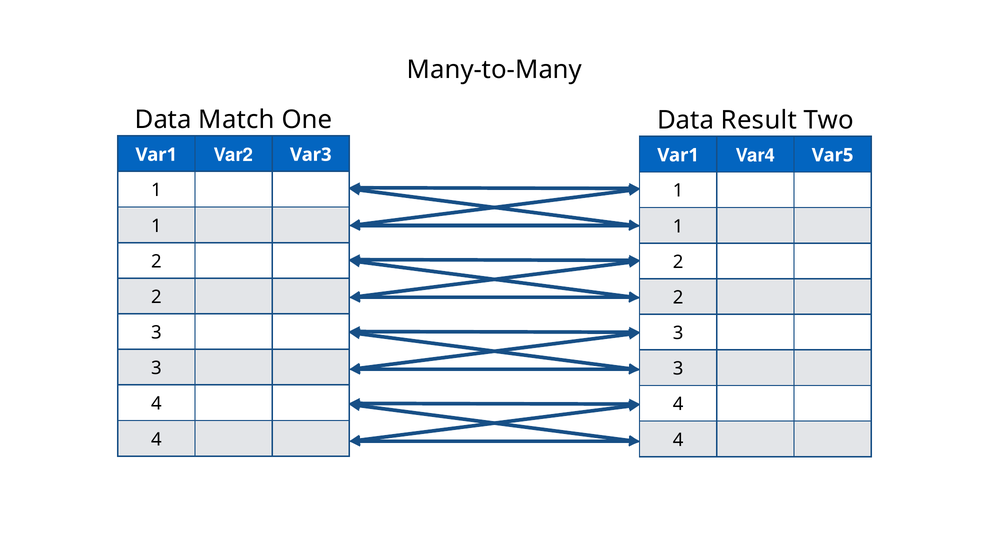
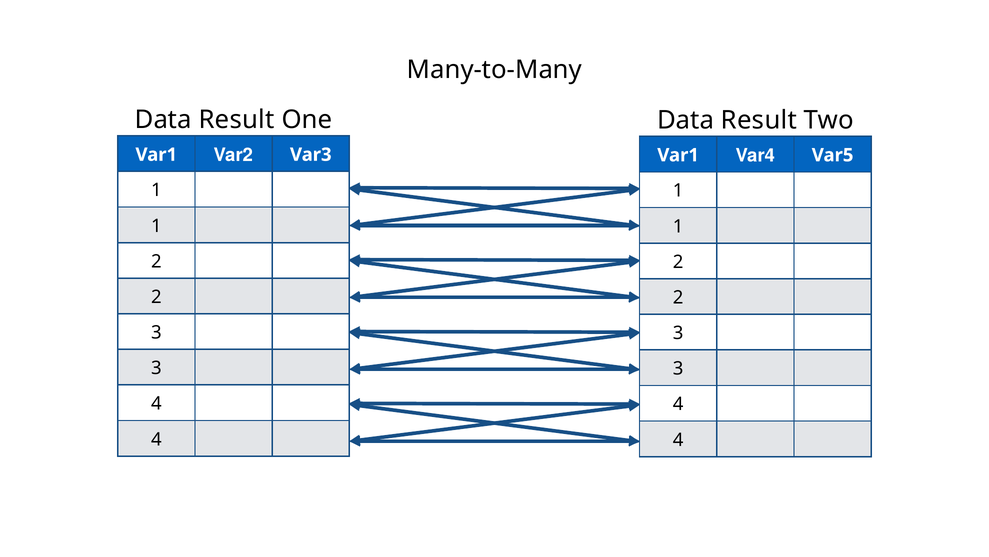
Match: Match -> Result (237, 120)
